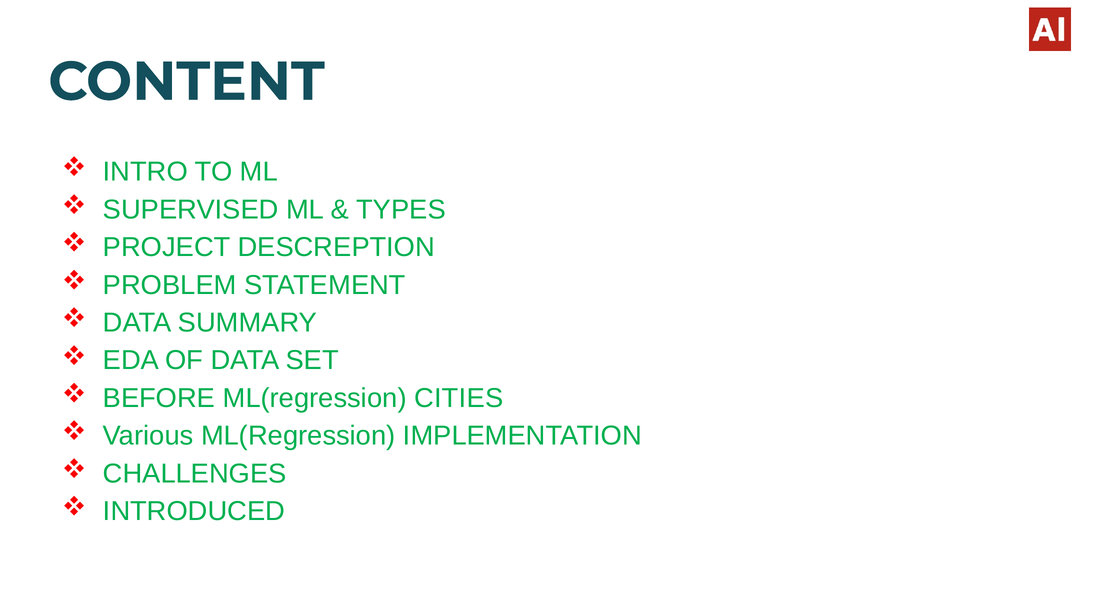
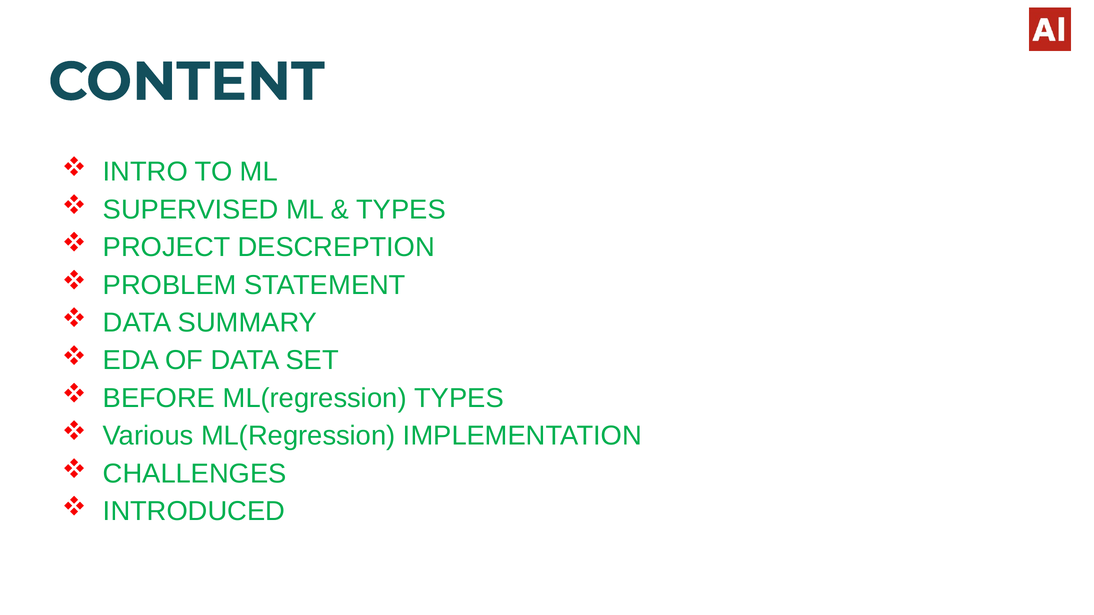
ML(regression CITIES: CITIES -> TYPES (459, 398)
